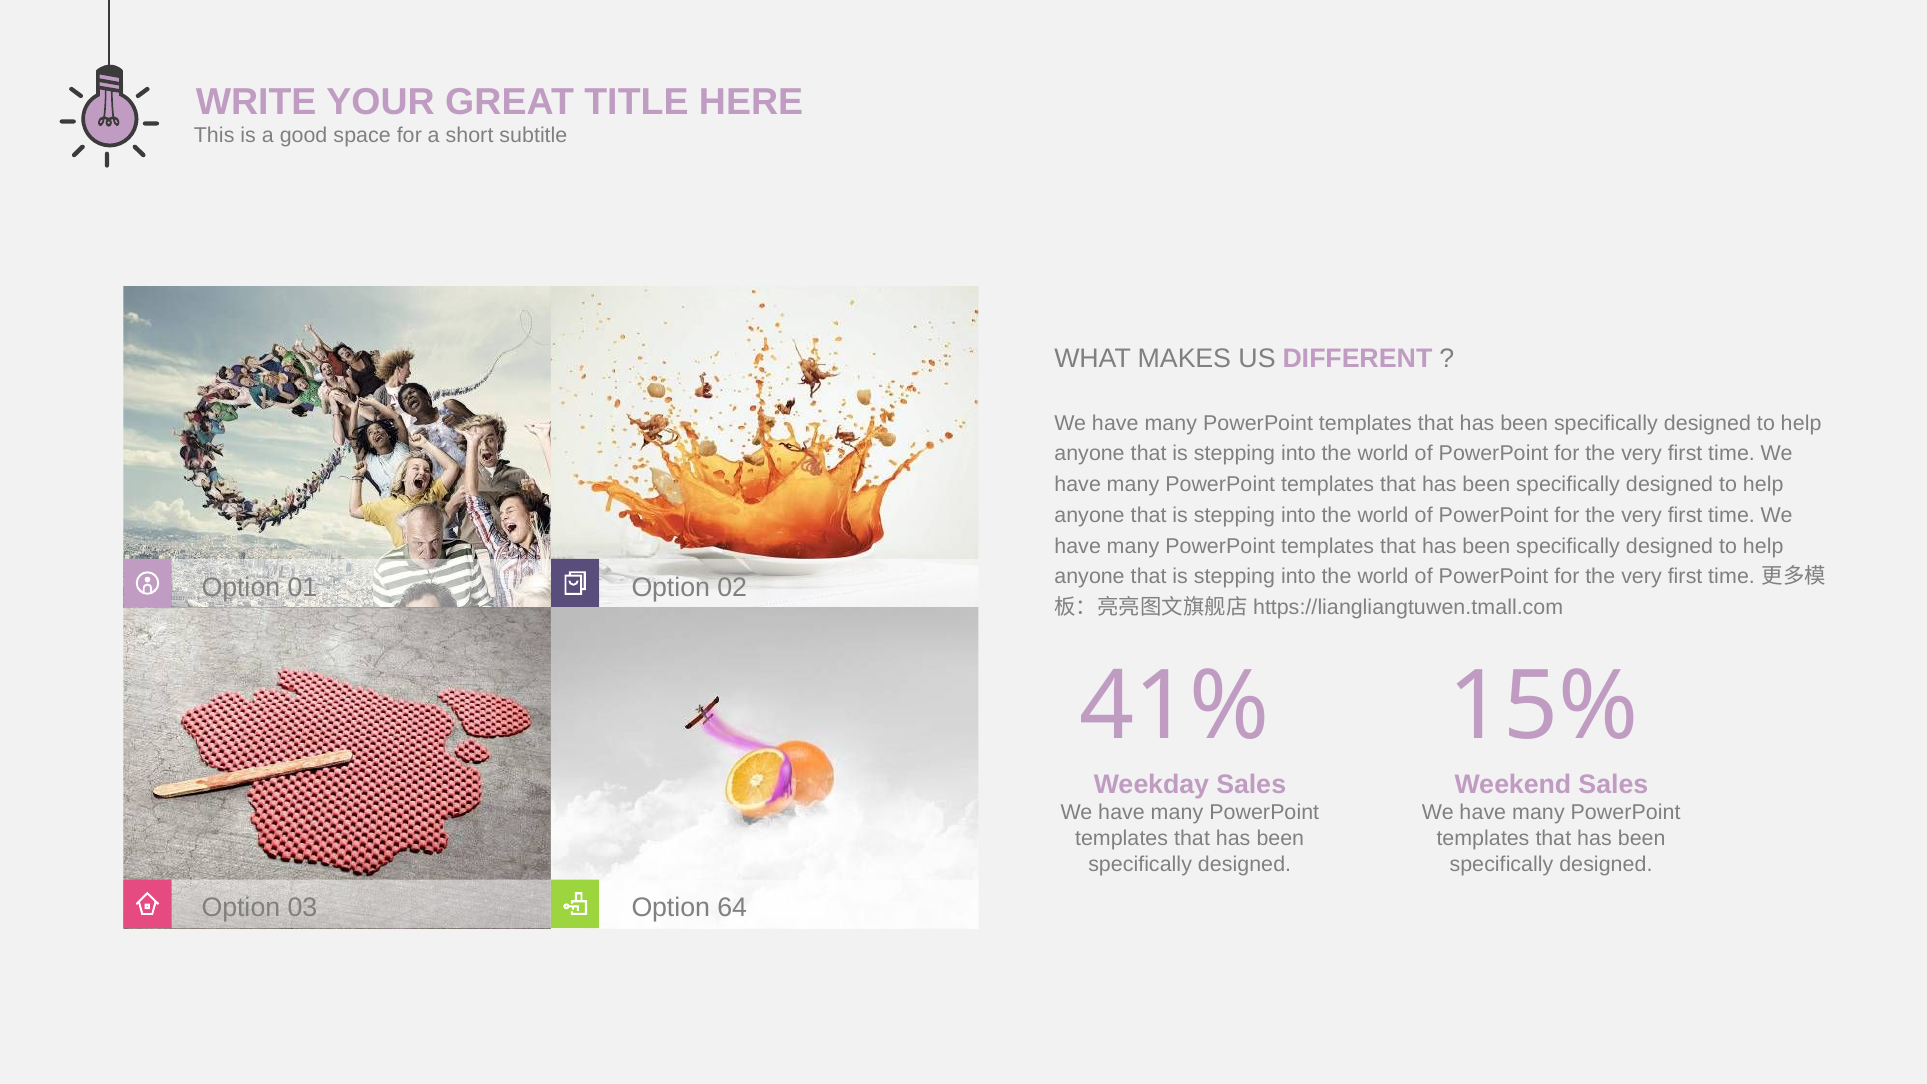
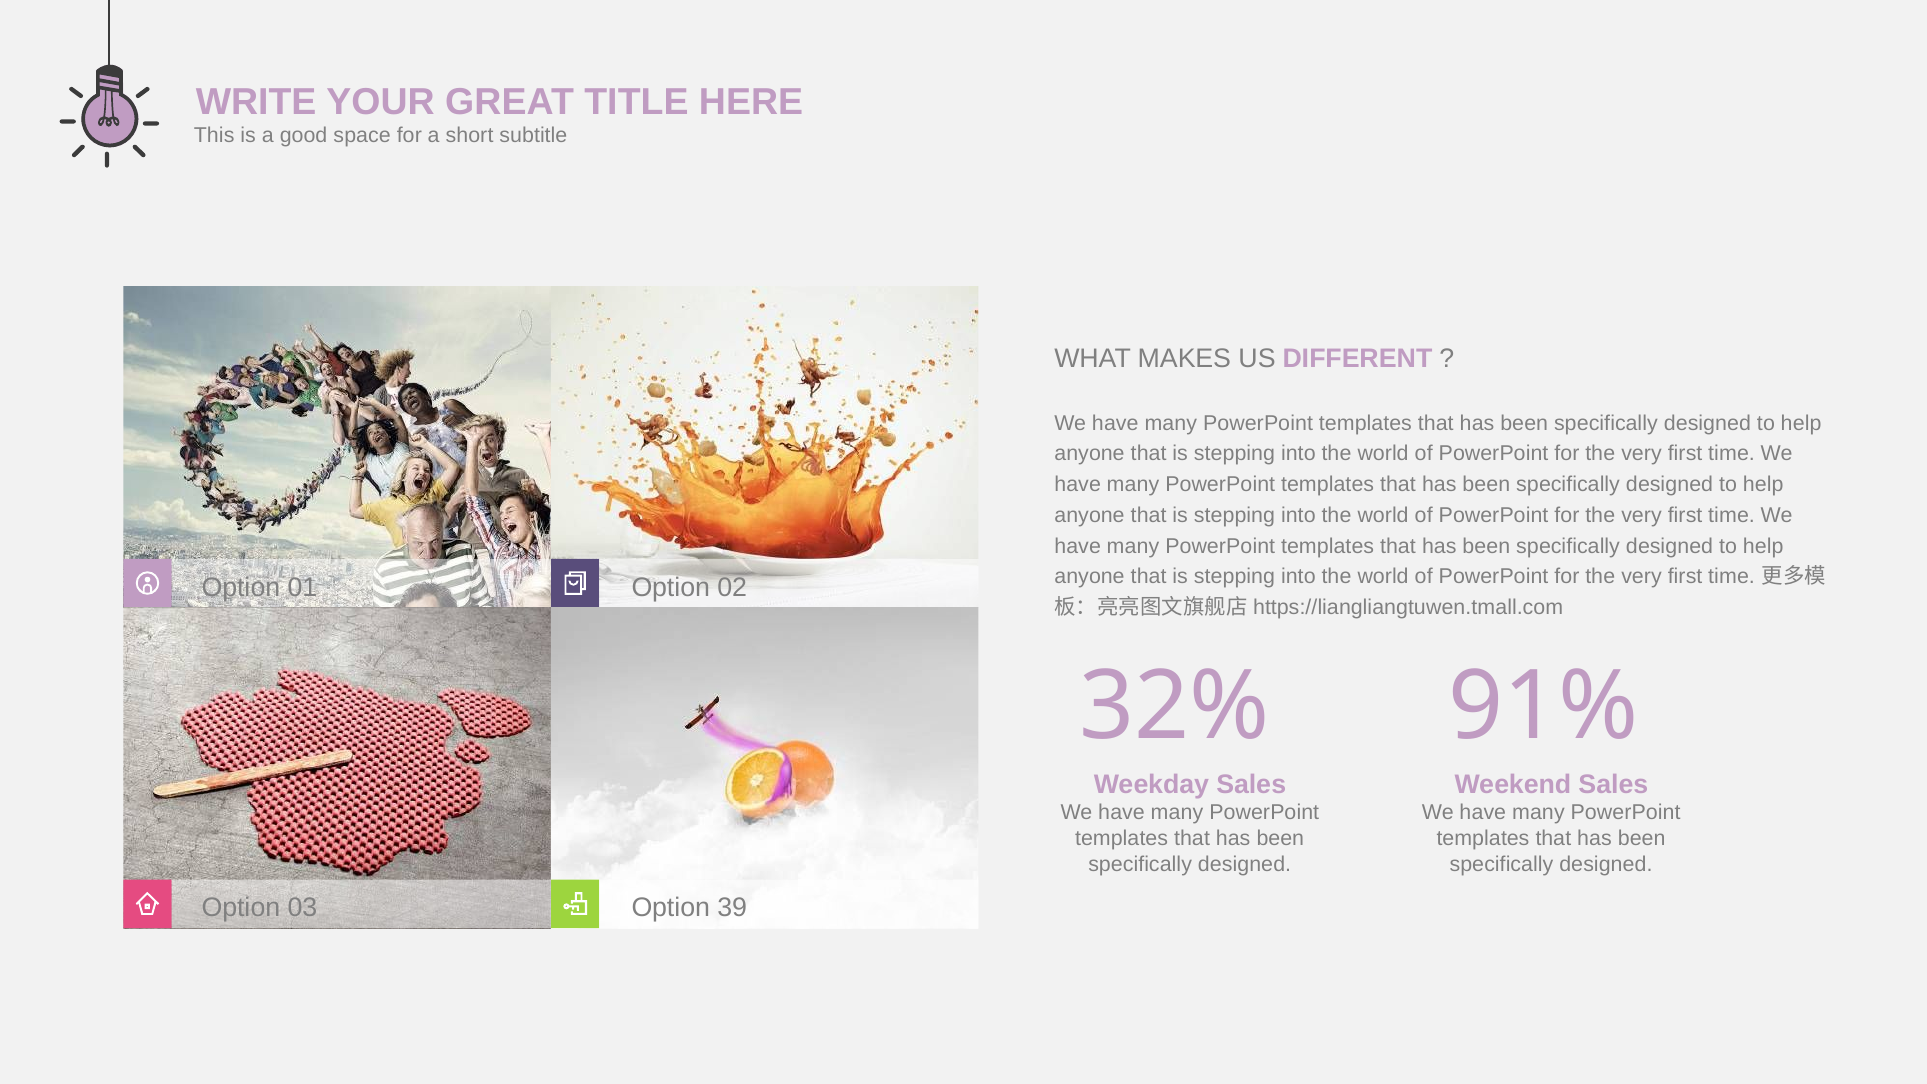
41%: 41% -> 32% (1175, 707)
15%: 15% -> 91% (1543, 707)
64: 64 -> 39 (732, 908)
